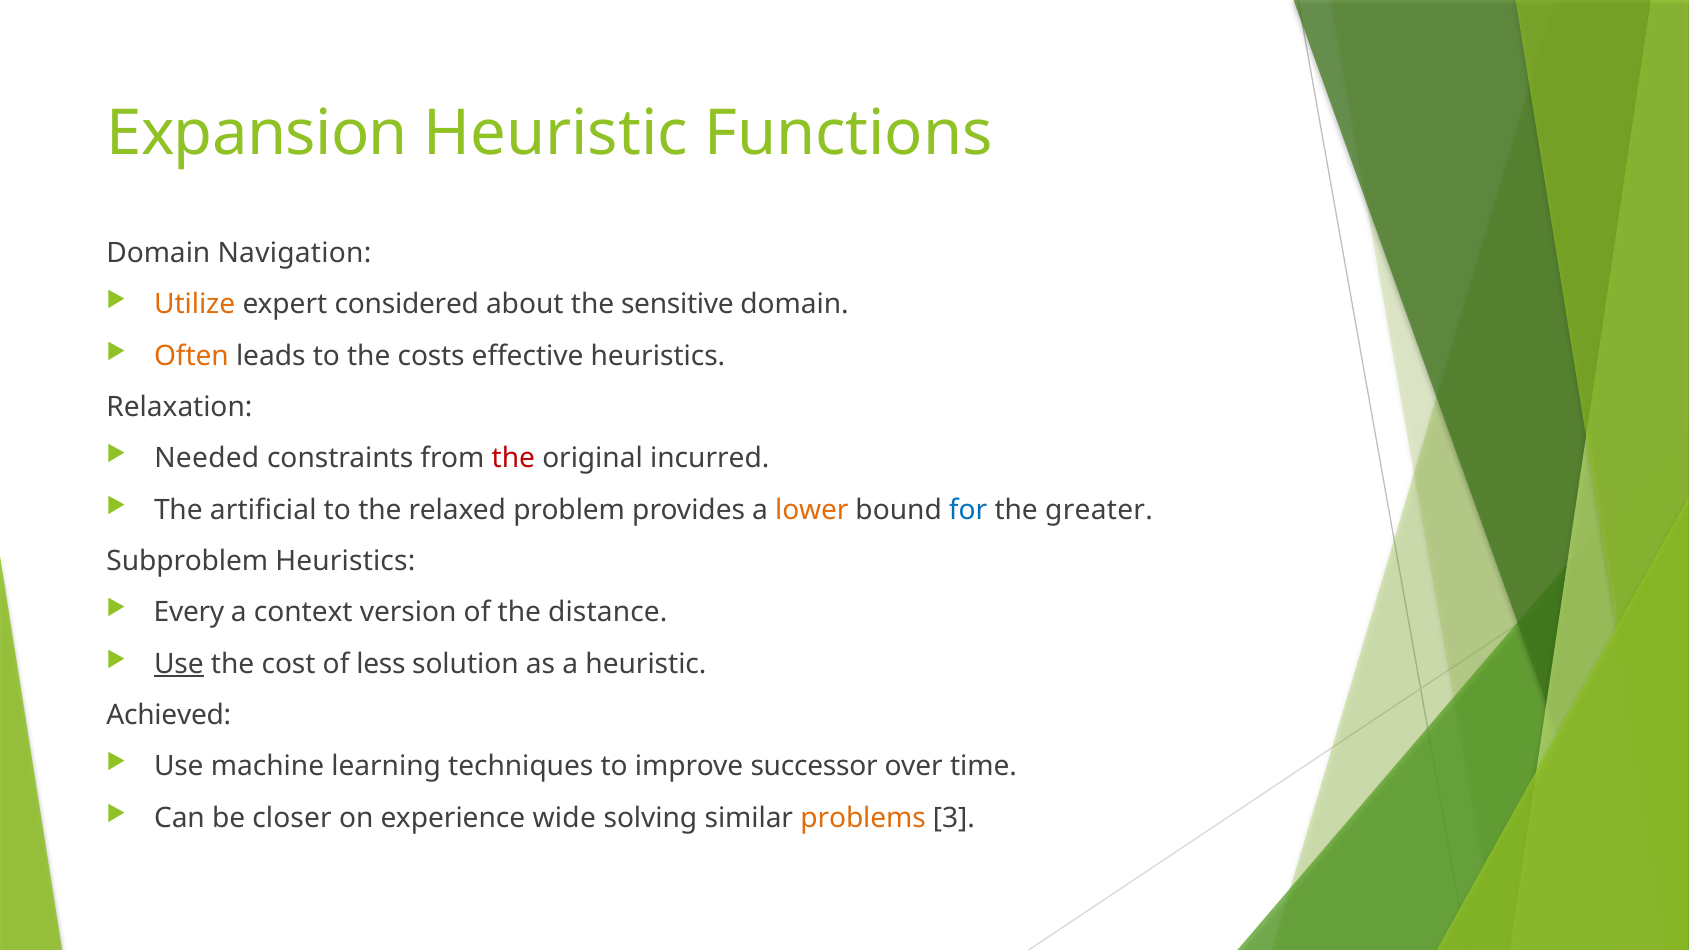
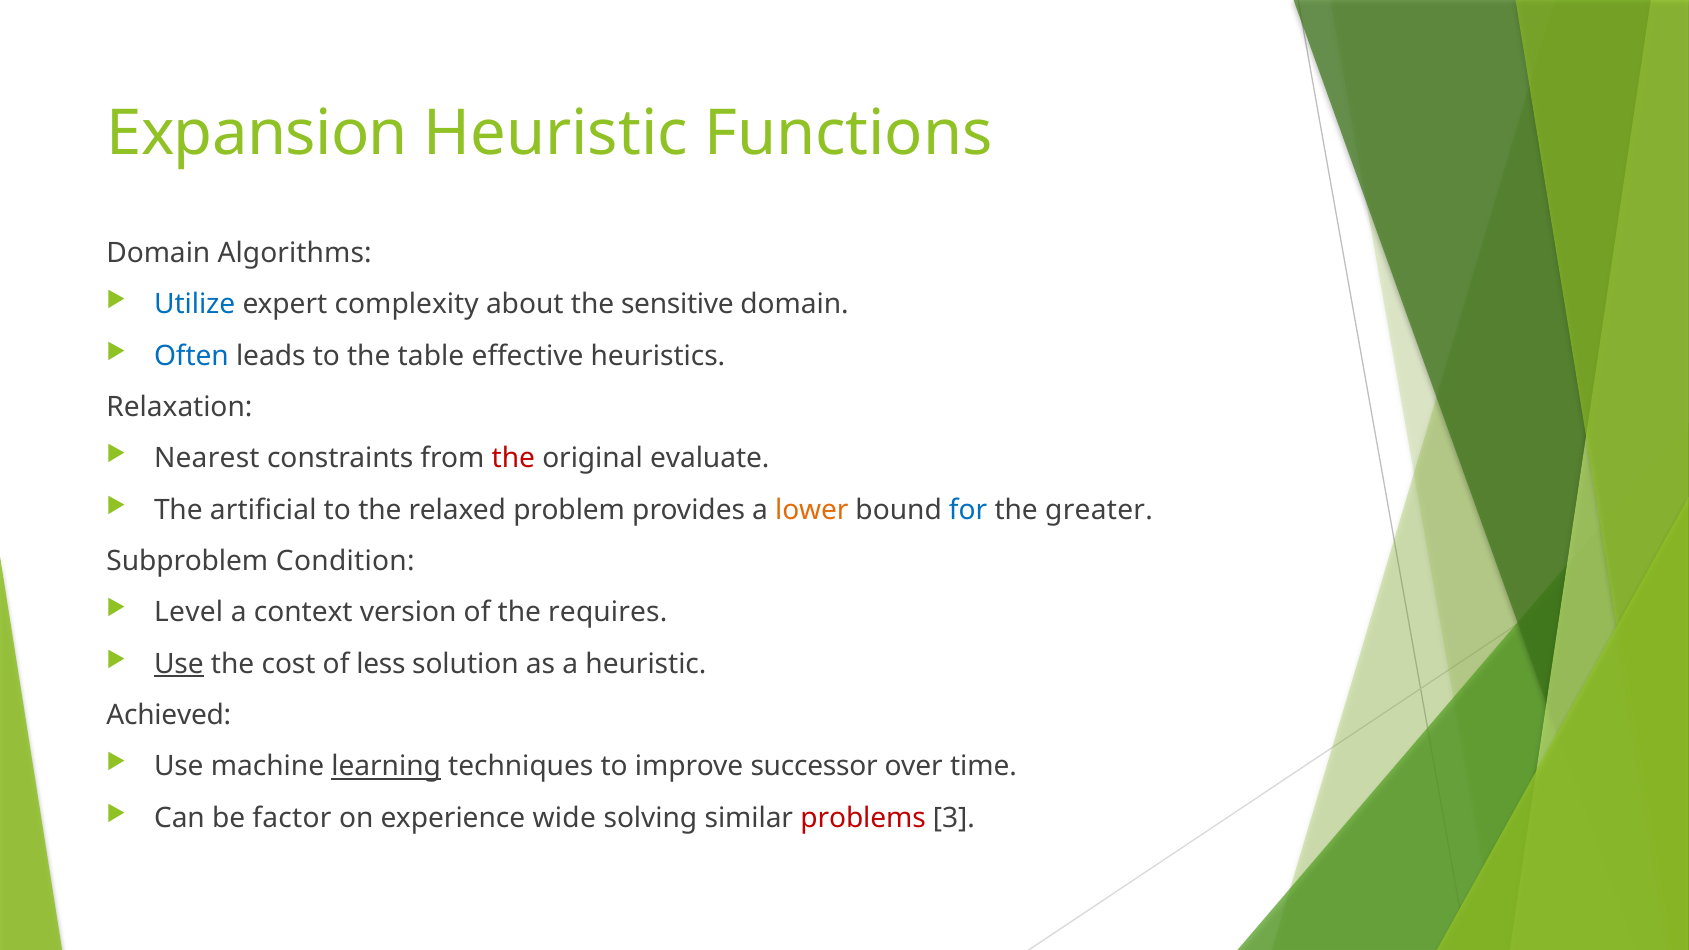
Navigation: Navigation -> Algorithms (295, 253)
Utilize colour: orange -> blue (195, 304)
considered: considered -> complexity (407, 304)
Often colour: orange -> blue (191, 356)
costs: costs -> table (431, 356)
Needed: Needed -> Nearest (207, 459)
incurred: incurred -> evaluate (710, 459)
Subproblem Heuristics: Heuristics -> Condition (345, 561)
Every: Every -> Level (189, 613)
distance: distance -> requires (608, 613)
learning underline: none -> present (386, 767)
closer: closer -> factor (292, 818)
problems colour: orange -> red (863, 818)
